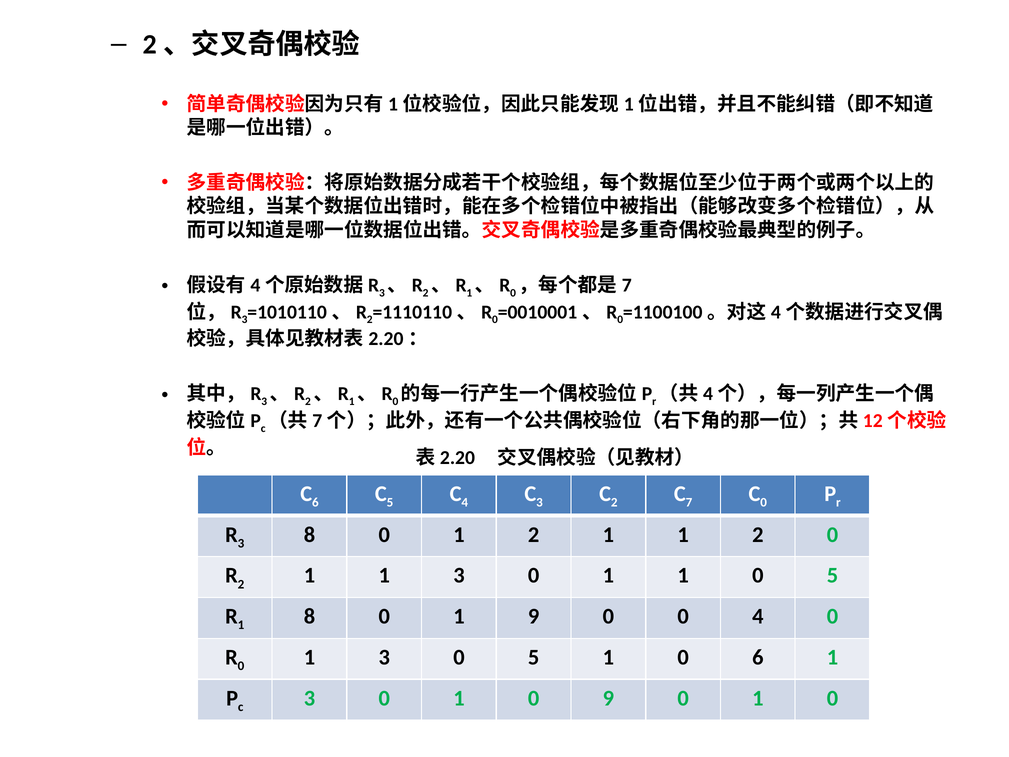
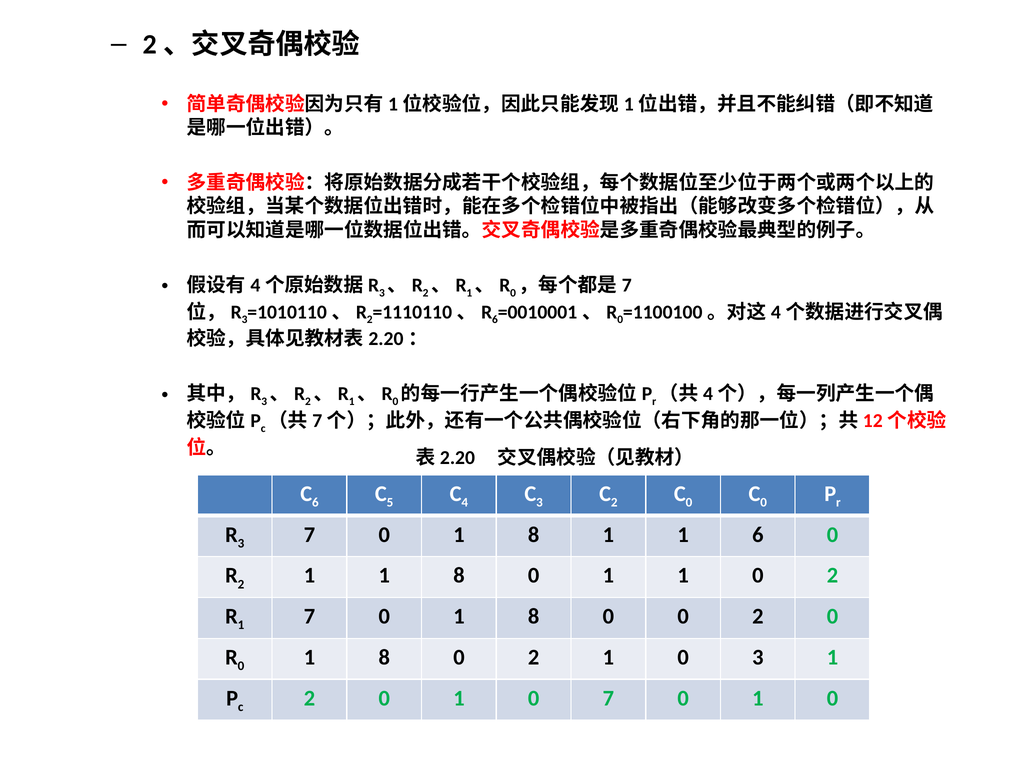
0: 0 -> 6 (495, 320)
7: 7 -> 0 (689, 502)
8: 8 -> 7 (309, 534)
2: 2 -> 8 (534, 534)
1 1 2: 2 -> 6 (758, 534)
1 1 3: 3 -> 8 (459, 575)
1 0 5: 5 -> 2 (833, 575)
1 8: 8 -> 7 (309, 616)
9: 9 -> 8 (534, 616)
0 0 4: 4 -> 2 (758, 616)
3: 3 -> 8 (384, 657)
5: 5 -> 2 (534, 657)
0 6: 6 -> 3 (758, 657)
3: 3 -> 2 (309, 698)
0 9: 9 -> 7 (608, 698)
